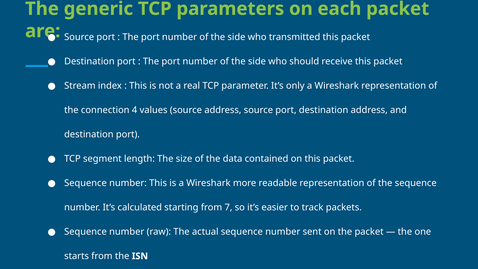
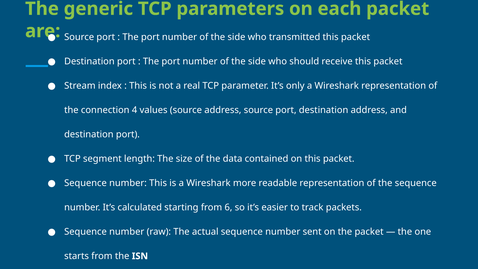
7: 7 -> 6 (228, 207)
